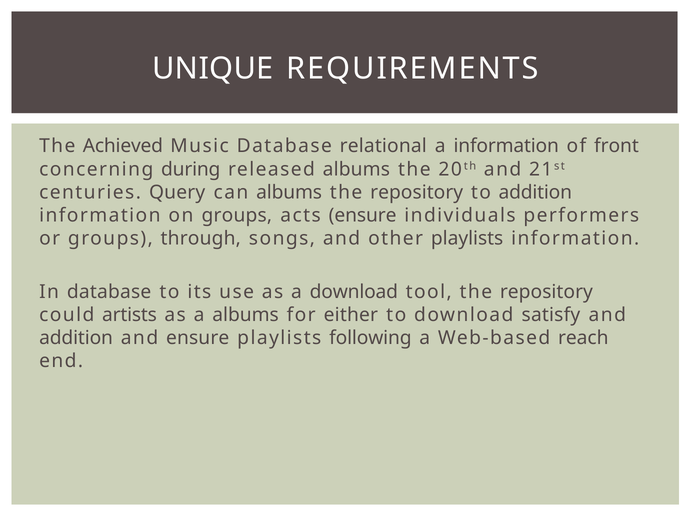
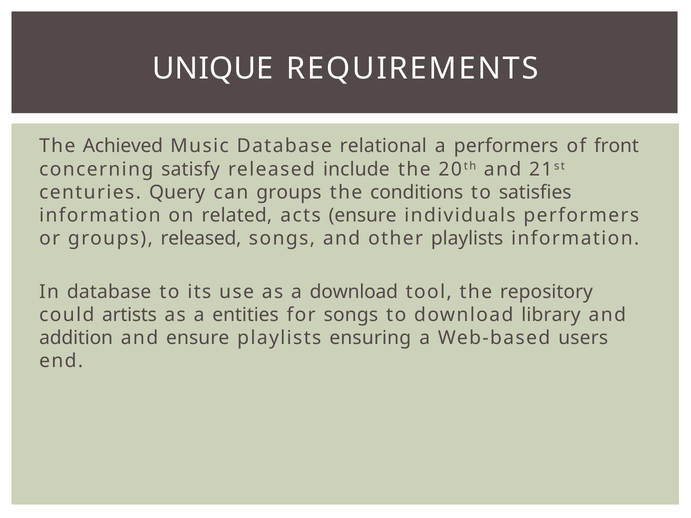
a information: information -> performers (506, 146)
during: during -> satisfy (191, 169)
released albums: albums -> include (356, 169)
can albums: albums -> groups (289, 192)
repository: repository -> conditions (417, 192)
to addition: addition -> satisfies (535, 192)
on groups: groups -> related (237, 215)
groups through: through -> released (201, 238)
a albums: albums -> entities (246, 315)
for either: either -> songs (351, 315)
satisfy: satisfy -> library (551, 315)
following: following -> ensuring (370, 338)
reach: reach -> users (583, 338)
